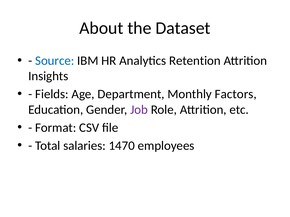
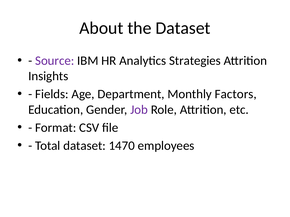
Source colour: blue -> purple (55, 61)
Retention: Retention -> Strategies (195, 61)
Total salaries: salaries -> dataset (85, 146)
